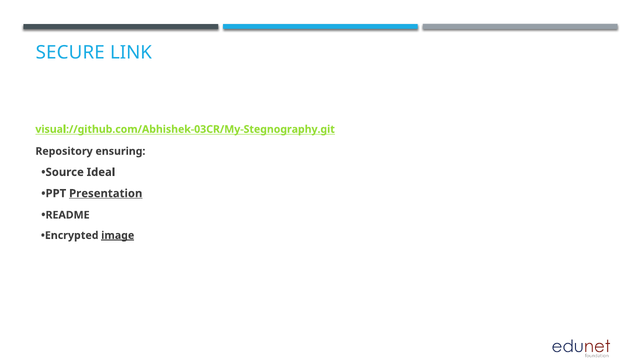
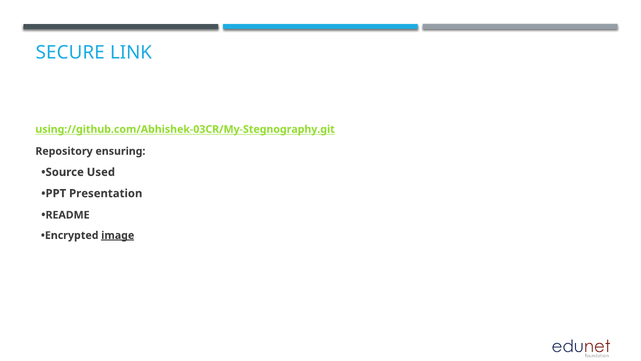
visual://github.com/Abhishek-03CR/My-Stegnography.git: visual://github.com/Abhishek-03CR/My-Stegnography.git -> using://github.com/Abhishek-03CR/My-Stegnography.git (185, 129)
Ideal: Ideal -> Used (101, 172)
Presentation underline: present -> none (106, 193)
